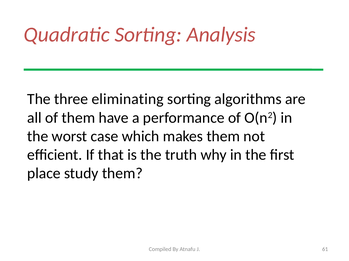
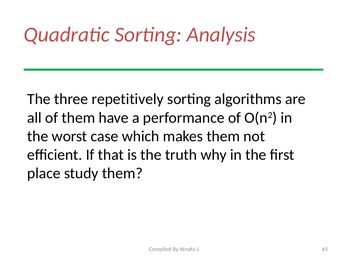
eliminating: eliminating -> repetitively (128, 99)
